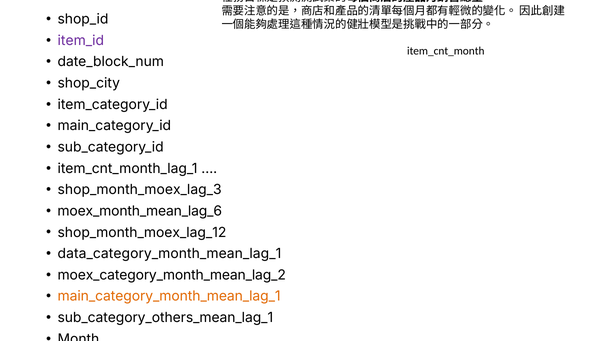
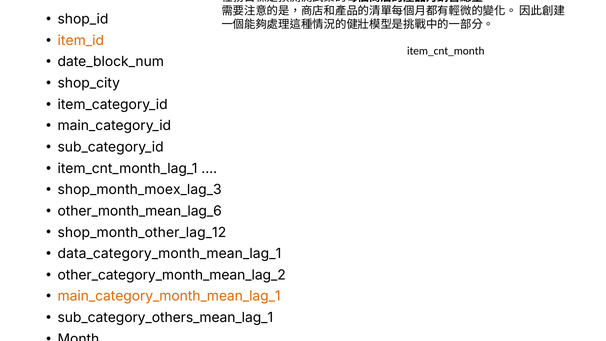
item_id colour: purple -> orange (81, 41)
moex_month_mean_lag_6: moex_month_mean_lag_6 -> other_month_mean_lag_6 (140, 211)
shop_month_moex_lag_12: shop_month_moex_lag_12 -> shop_month_other_lag_12 (142, 232)
moex_category_month_mean_lag_2: moex_category_month_mean_lag_2 -> other_category_month_mean_lag_2 (172, 275)
